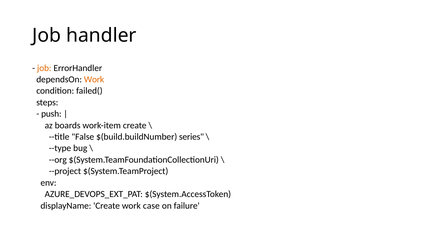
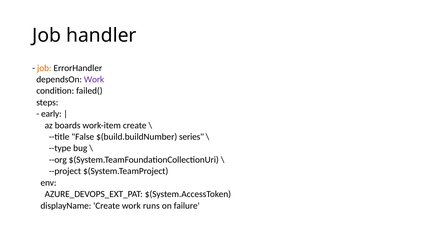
Work colour: orange -> purple (94, 80)
push: push -> early (51, 114)
case: case -> runs (151, 206)
